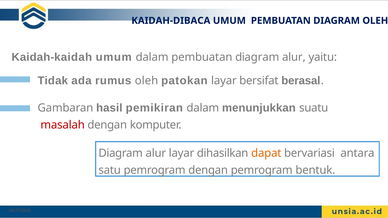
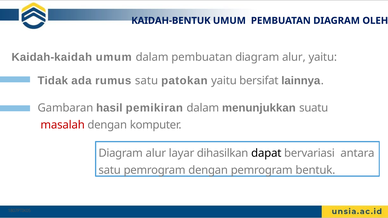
KAIDAH-DIBACA: KAIDAH-DIBACA -> KAIDAH-BENTUK (171, 21)
rumus oleh: oleh -> satu (147, 81)
patokan layar: layar -> yaitu (224, 81)
berasal: berasal -> lainnya (301, 81)
dapat colour: orange -> black (266, 153)
